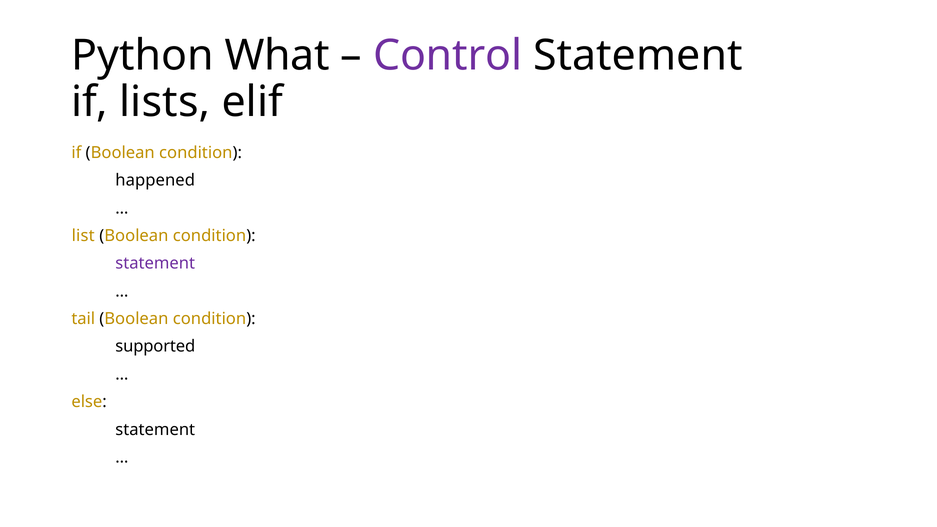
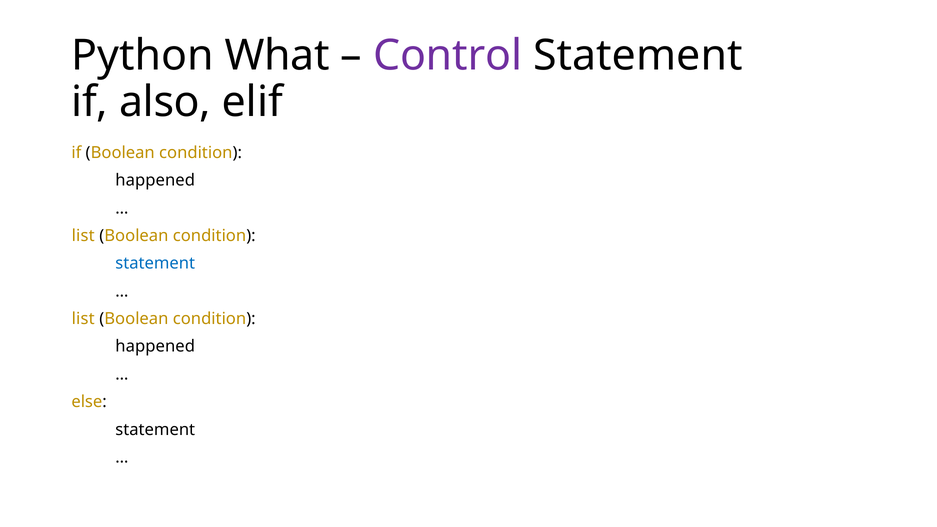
lists: lists -> also (165, 102)
statement colour: purple -> blue (155, 263)
tail: tail -> list (83, 319)
supported: supported -> happened (155, 347)
